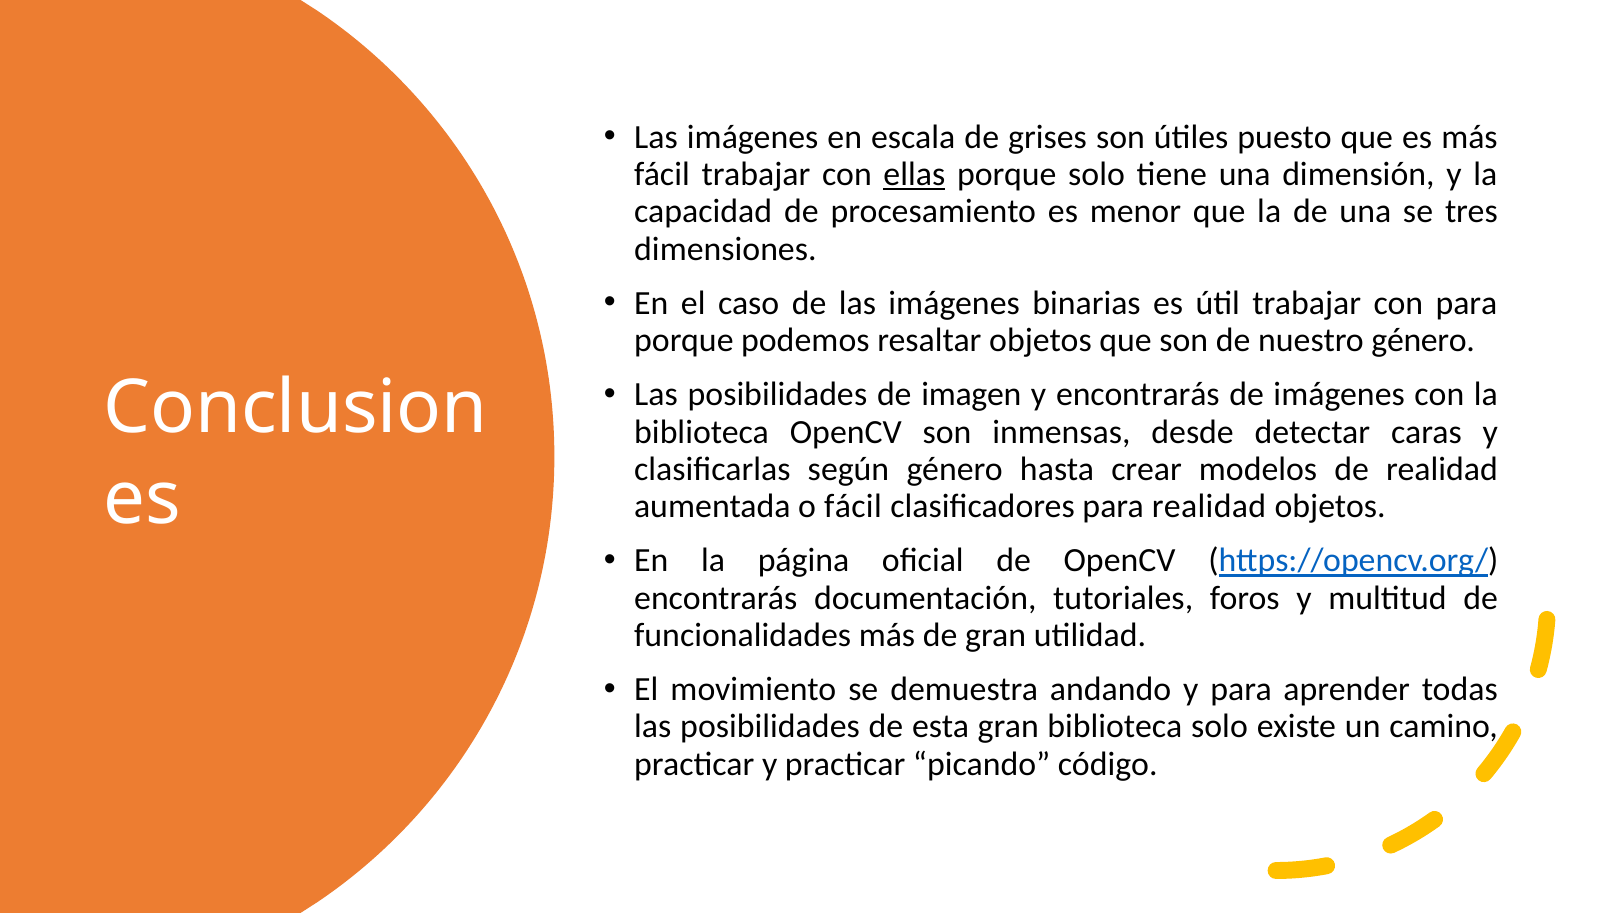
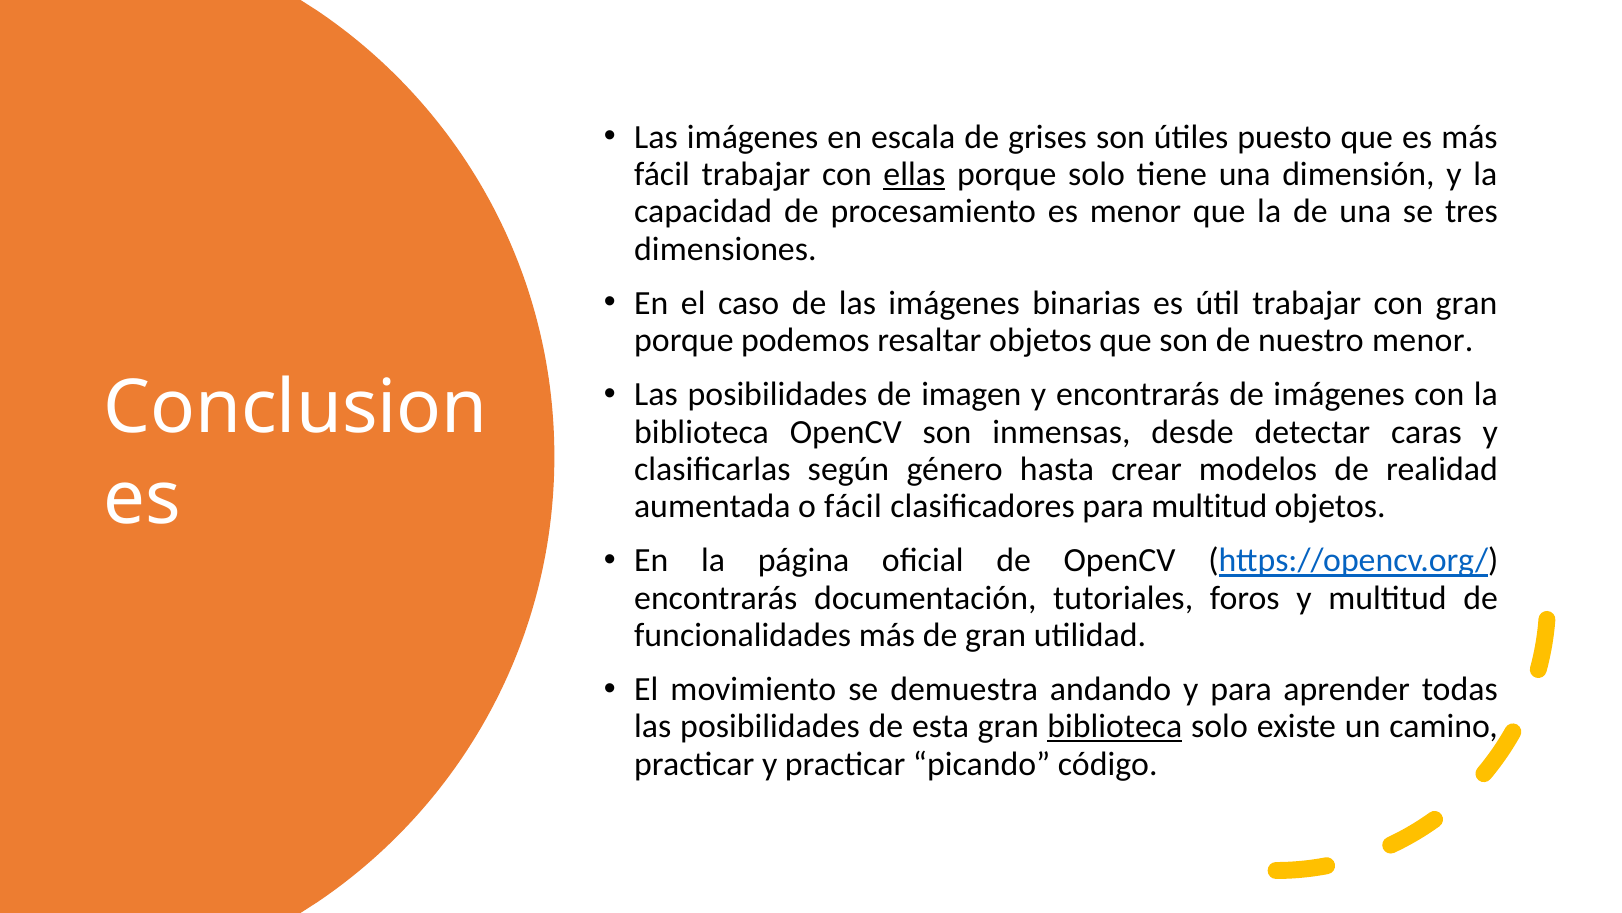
con para: para -> gran (1466, 303)
nuestro género: género -> menor (1423, 340)
para realidad: realidad -> multitud (1209, 506)
biblioteca underline: none -> present (1115, 726)
